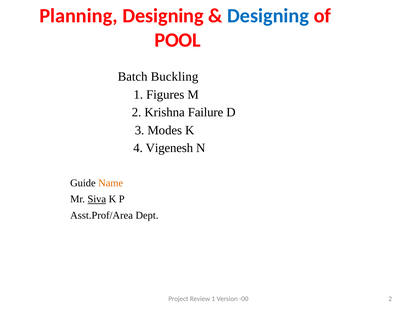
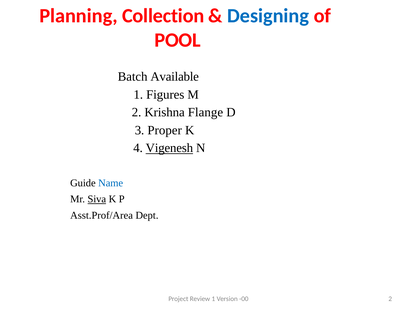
Planning Designing: Designing -> Collection (163, 16)
Buckling: Buckling -> Available (175, 77)
Failure: Failure -> Flange (205, 112)
Modes: Modes -> Proper (165, 130)
Vigenesh underline: none -> present (169, 148)
Name colour: orange -> blue (111, 183)
